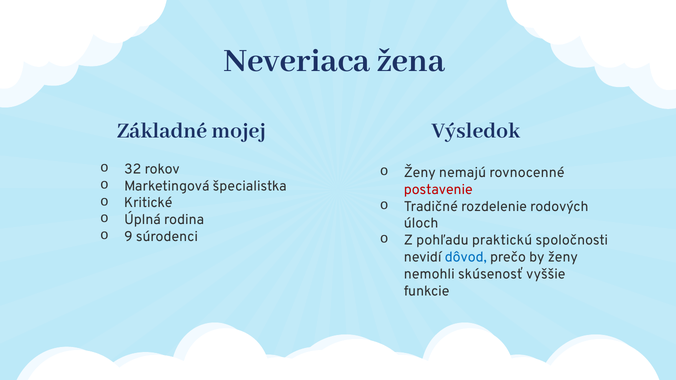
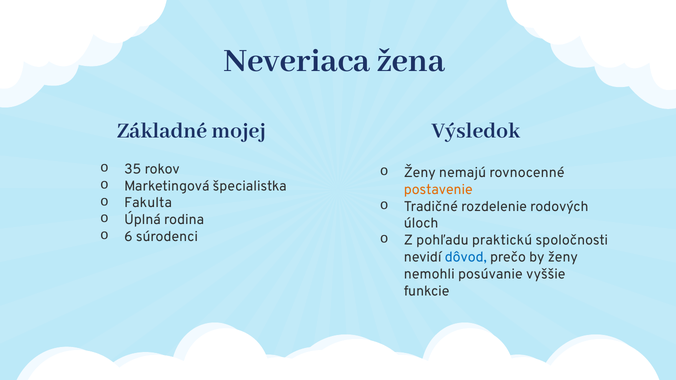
32: 32 -> 35 (133, 169)
postavenie colour: red -> orange (438, 190)
Kritické: Kritické -> Fakulta (148, 203)
9: 9 -> 6 (128, 237)
skúsenosť: skúsenosť -> posúvanie (490, 274)
